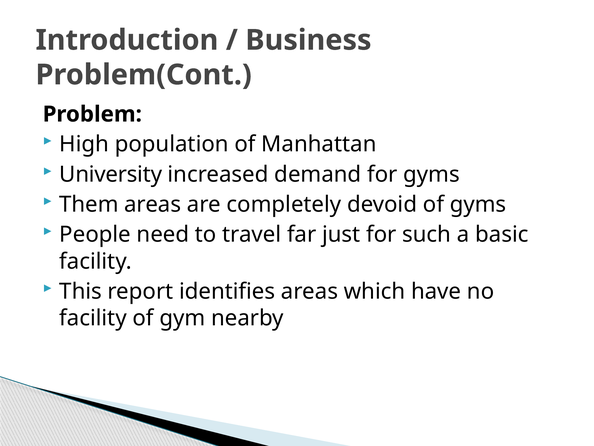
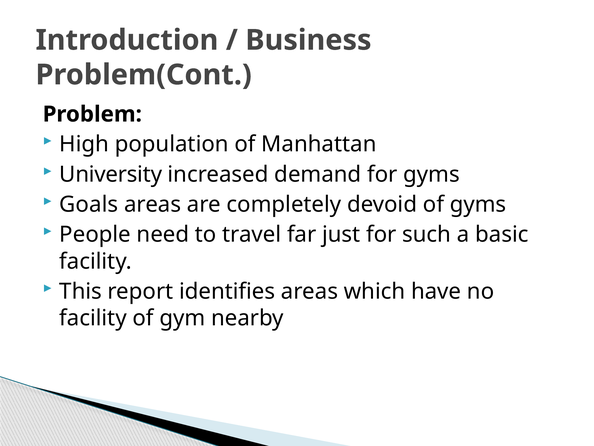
Them: Them -> Goals (89, 204)
